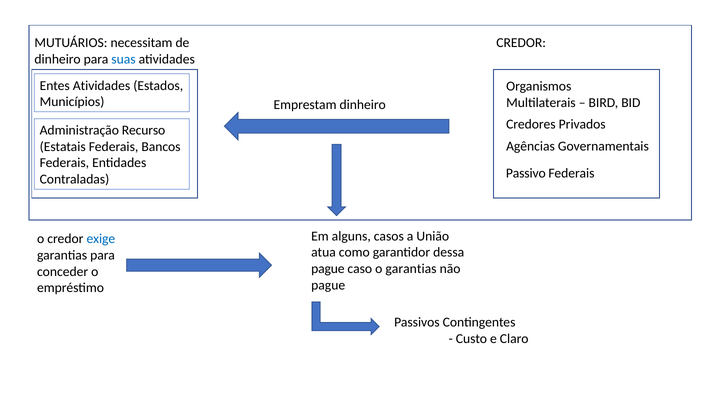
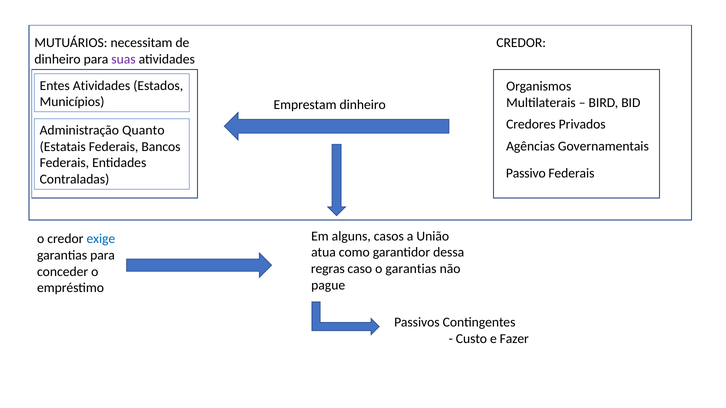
suas colour: blue -> purple (124, 59)
Recurso: Recurso -> Quanto (143, 130)
pague: pague -> regras (328, 269)
Claro: Claro -> Fazer (514, 339)
